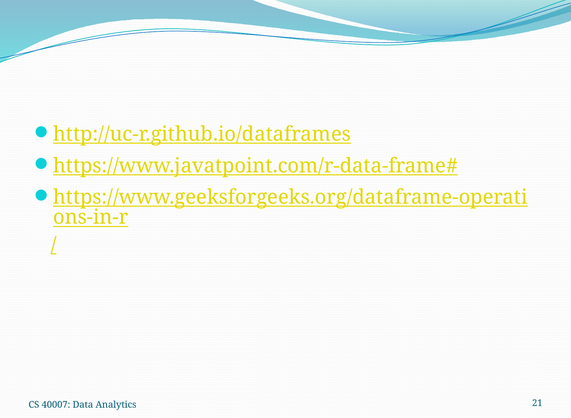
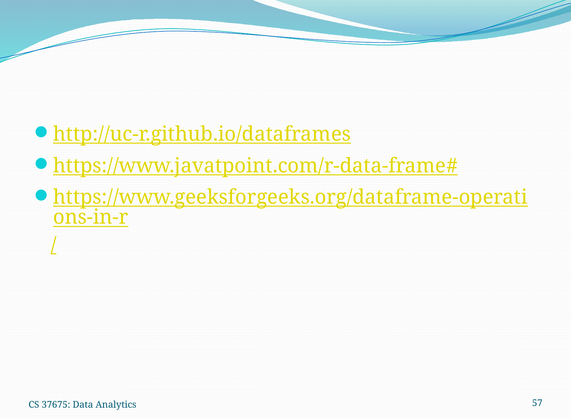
40007: 40007 -> 37675 (56, 405)
21: 21 -> 57 (537, 404)
